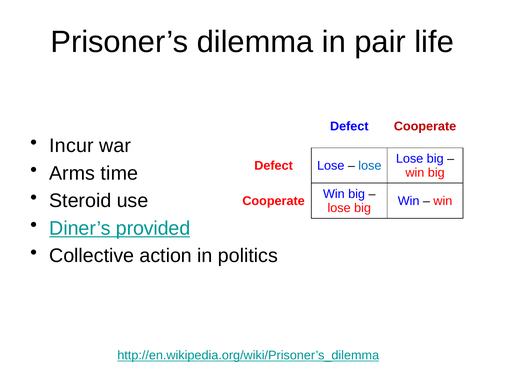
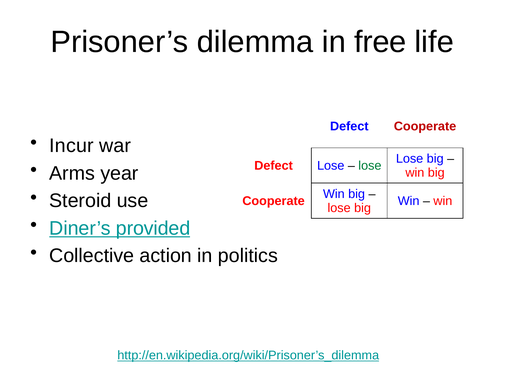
pair: pair -> free (380, 42)
lose colour: blue -> green (370, 166)
time: time -> year (119, 174)
